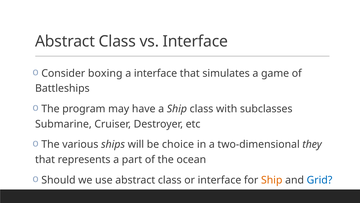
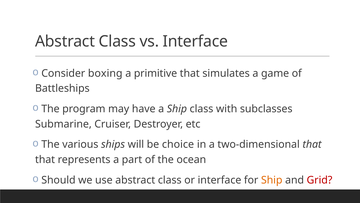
a interface: interface -> primitive (156, 73)
two-dimensional they: they -> that (312, 144)
Grid colour: blue -> red (319, 180)
